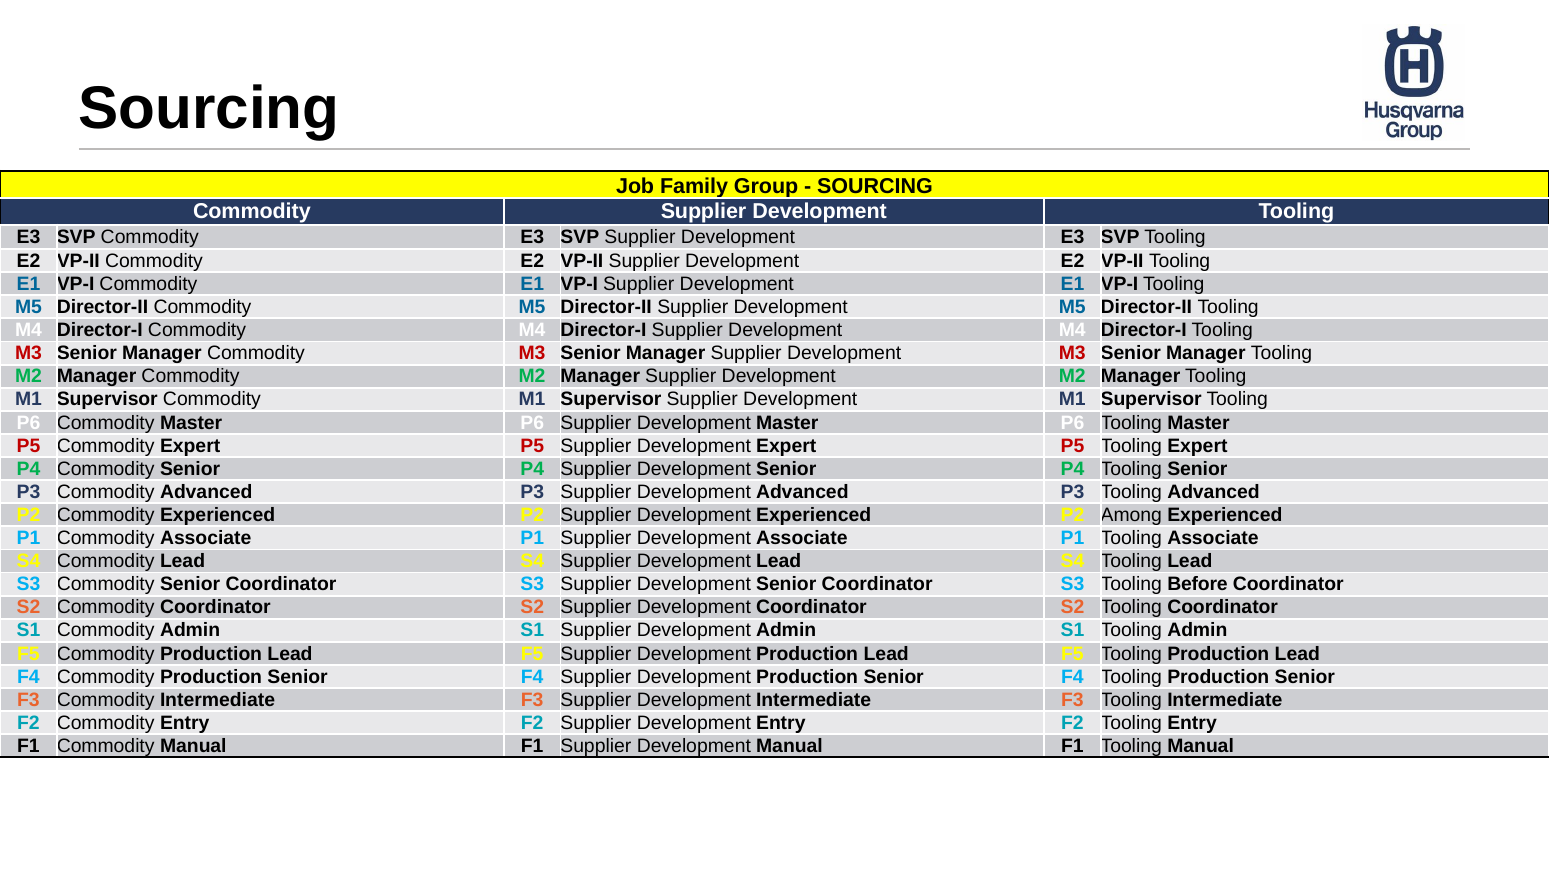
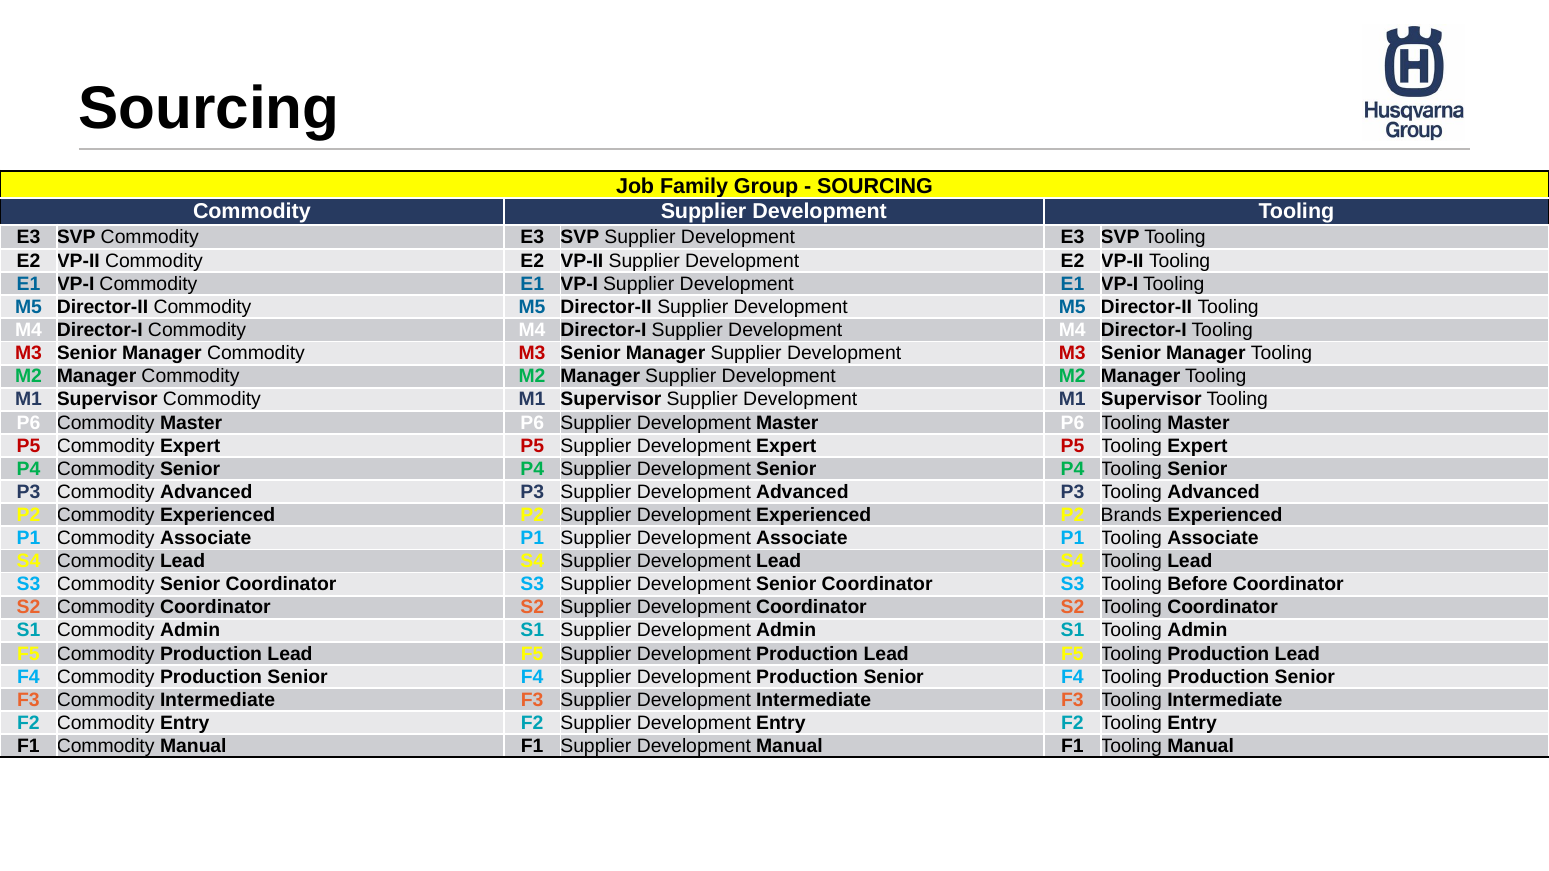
Among: Among -> Brands (1131, 515)
